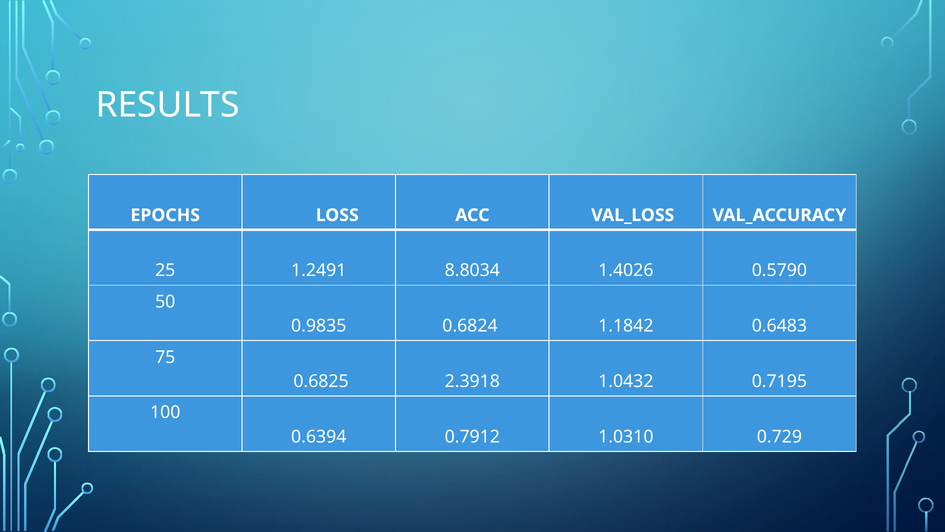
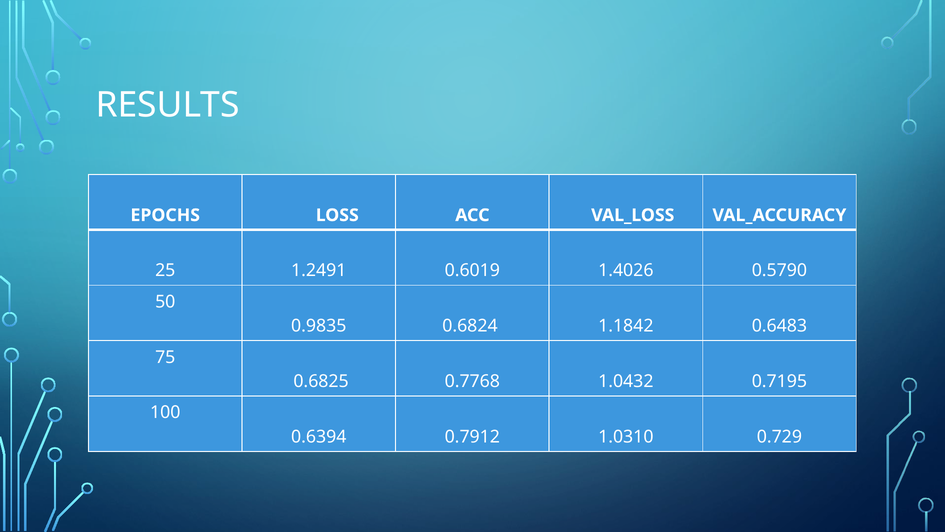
8.8034: 8.8034 -> 0.6019 (472, 270)
2.3918: 2.3918 -> 0.7768 (472, 381)
